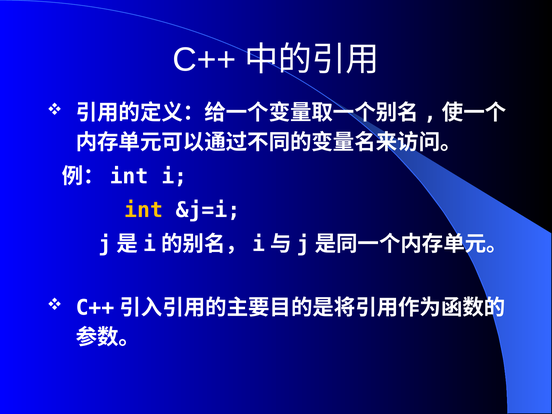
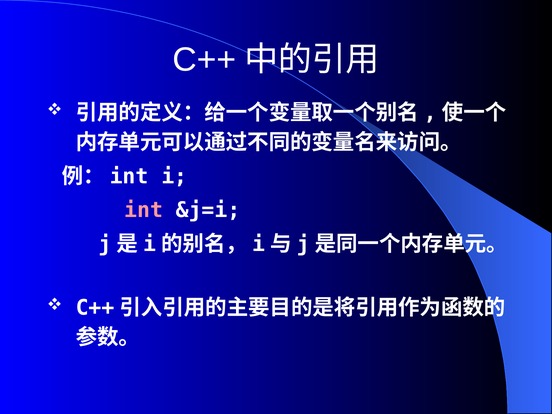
int colour: yellow -> pink (144, 210)
